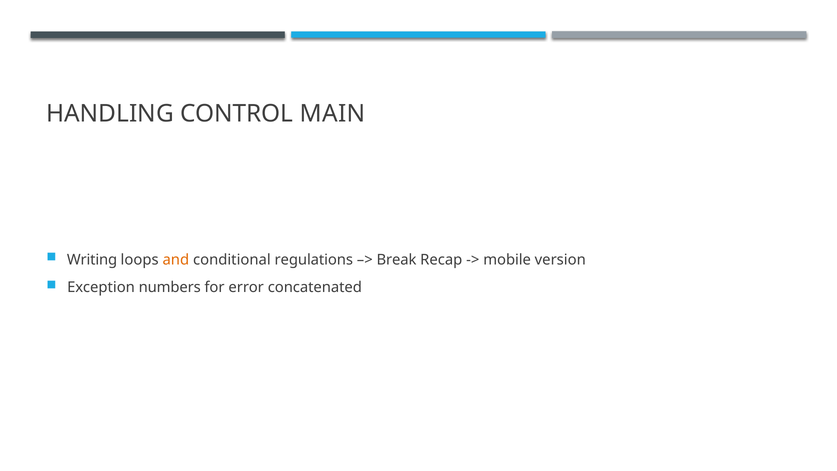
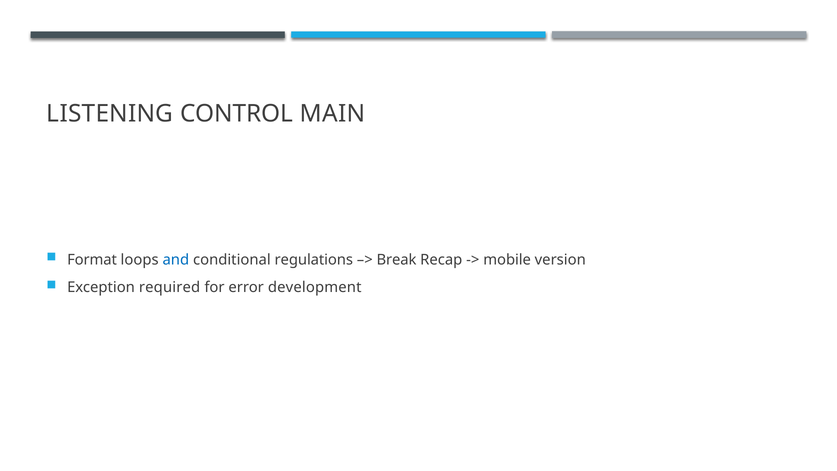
HANDLING: HANDLING -> LISTENING (110, 114)
Writing: Writing -> Format (92, 260)
and colour: orange -> blue (176, 260)
numbers: numbers -> required (170, 287)
concatenated: concatenated -> development (315, 287)
